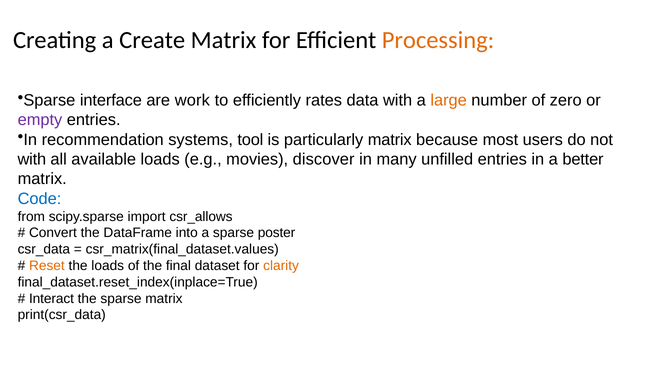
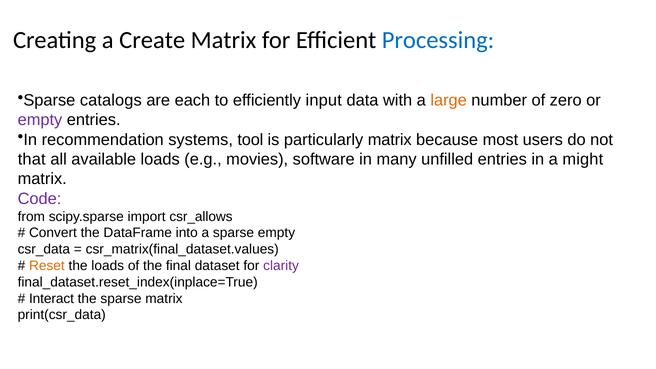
Processing colour: orange -> blue (438, 40)
interface: interface -> catalogs (111, 100)
work: work -> each (192, 100)
rates: rates -> input (324, 100)
with: with -> that (32, 159)
discover: discover -> software (324, 159)
better: better -> might (583, 159)
Code colour: blue -> purple (40, 199)
sparse poster: poster -> empty (276, 233)
clarity colour: orange -> purple (281, 266)
